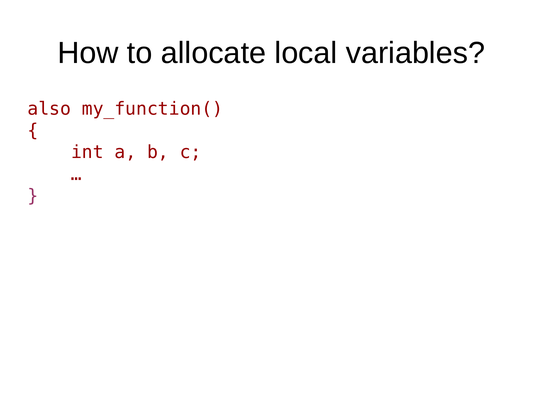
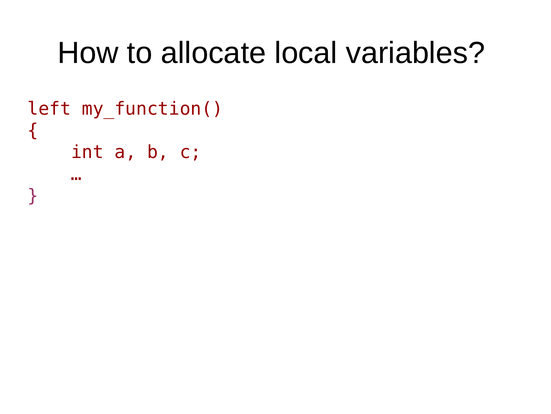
also: also -> left (49, 109)
